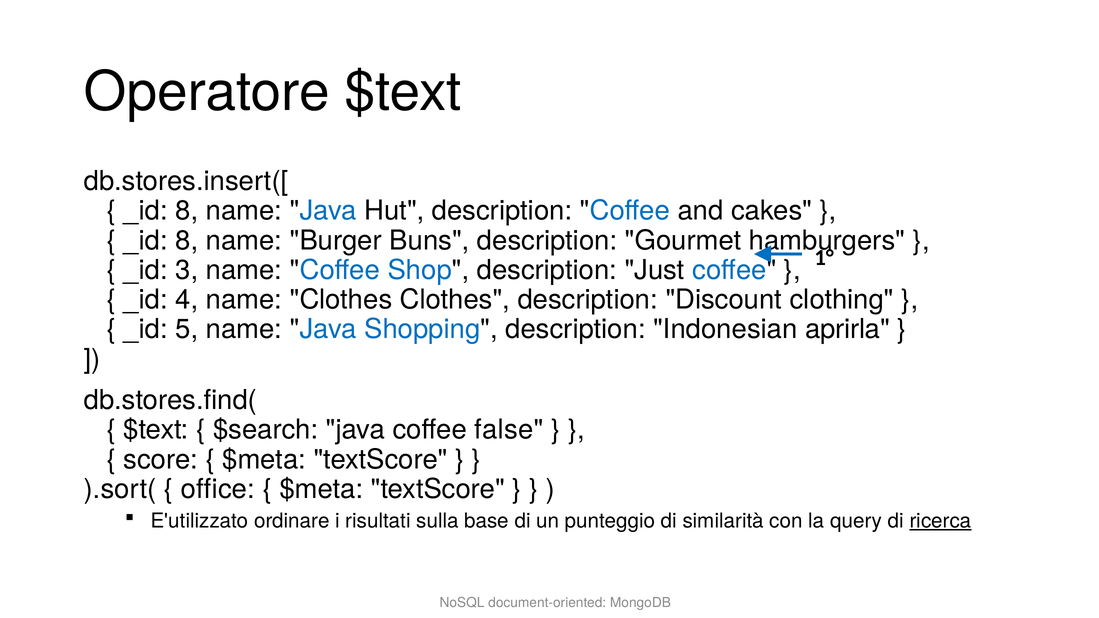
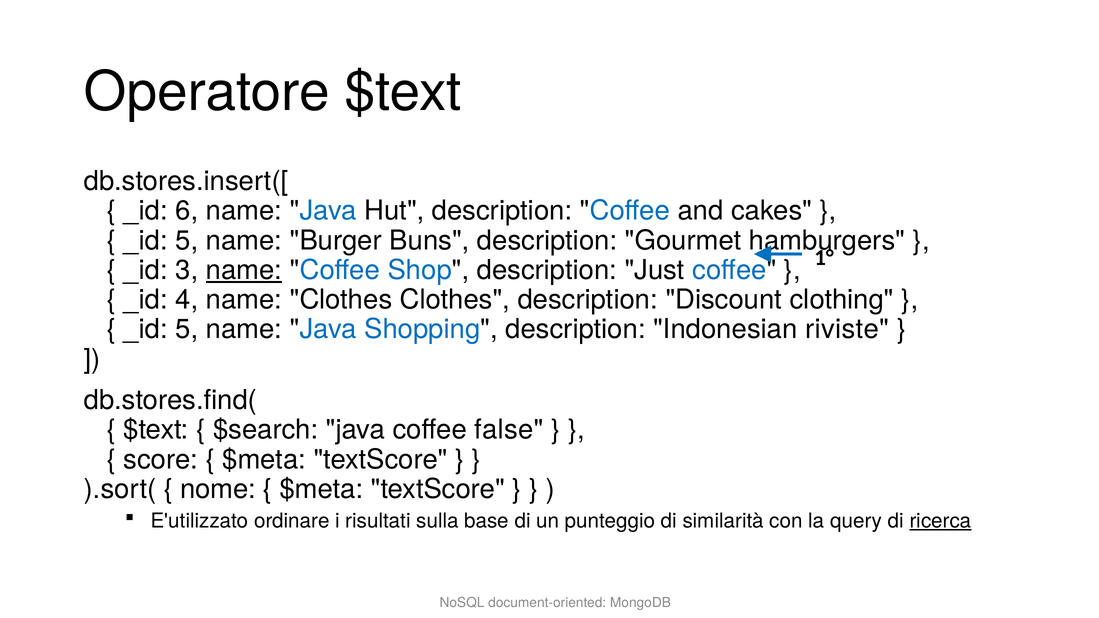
8: 8 -> 6 (187, 211)
8: 8 -> 5 (187, 241)
name underline: none -> present (244, 270)
aprirla: aprirla -> riviste (847, 330)
office: office -> nome (218, 489)
